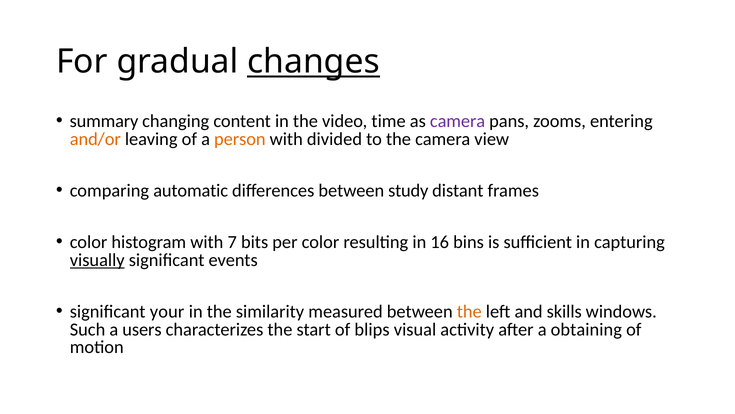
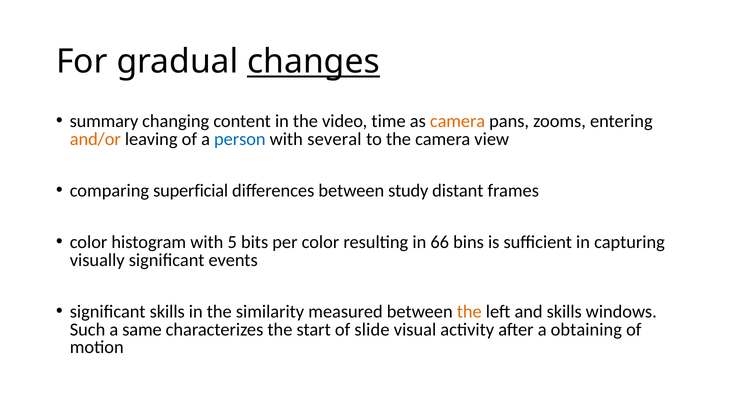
camera colour: purple -> orange (458, 121)
person colour: orange -> blue (240, 139)
divided: divided -> several (334, 139)
automatic: automatic -> superficial (191, 190)
7: 7 -> 5 (232, 242)
16: 16 -> 66 (440, 242)
visually underline: present -> none (97, 260)
significant your: your -> skills (167, 311)
users: users -> same (142, 329)
blips: blips -> slide (372, 329)
